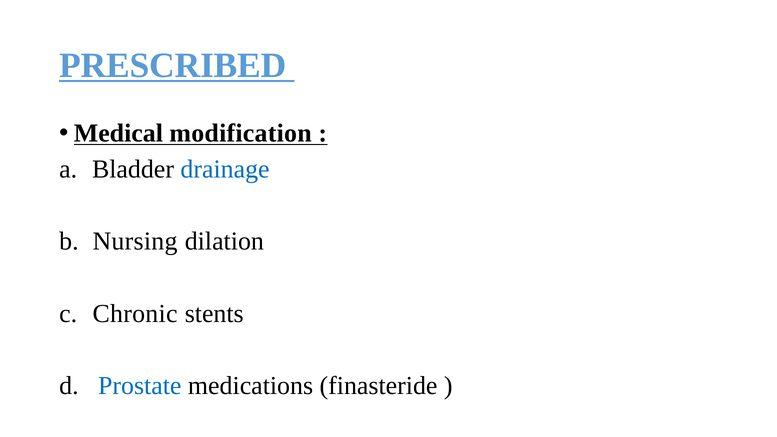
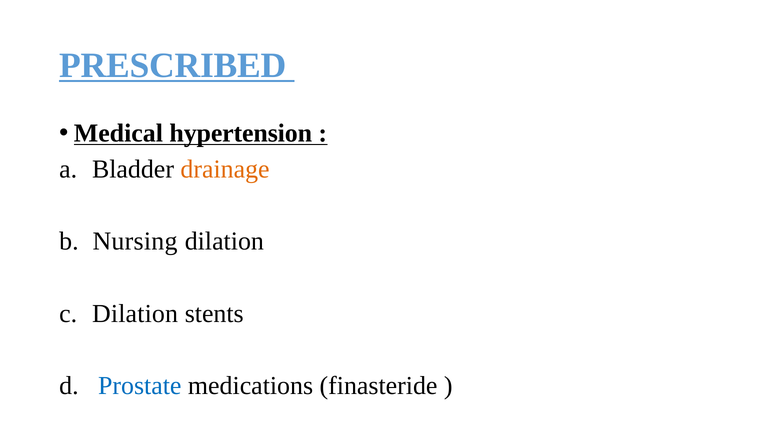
modification: modification -> hypertension (241, 133)
drainage colour: blue -> orange (225, 169)
Chronic: Chronic -> Dilation (135, 314)
